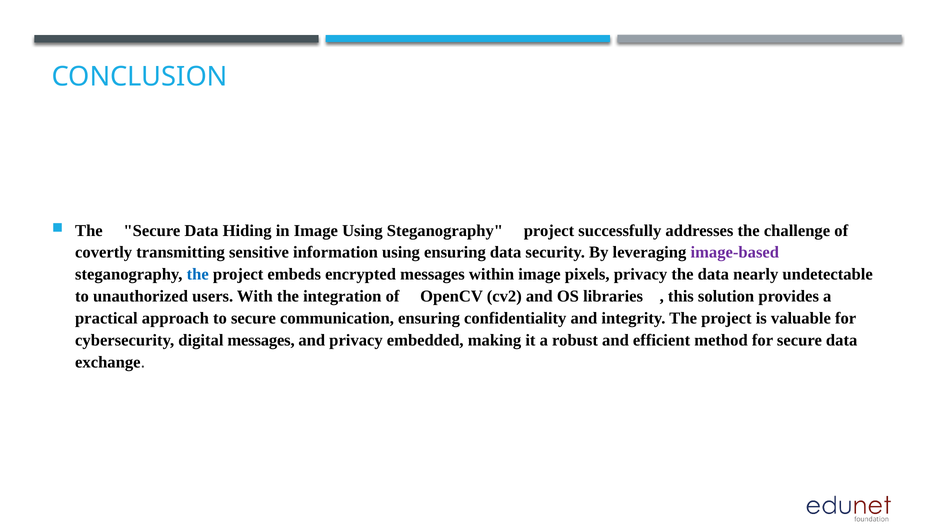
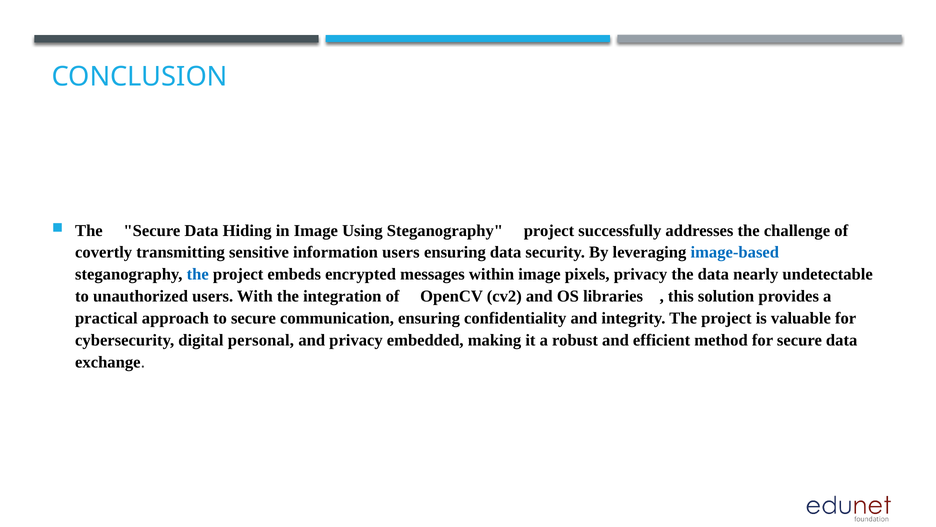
information using: using -> users (401, 252)
image-based colour: purple -> blue (735, 252)
digital messages: messages -> personal (261, 340)
